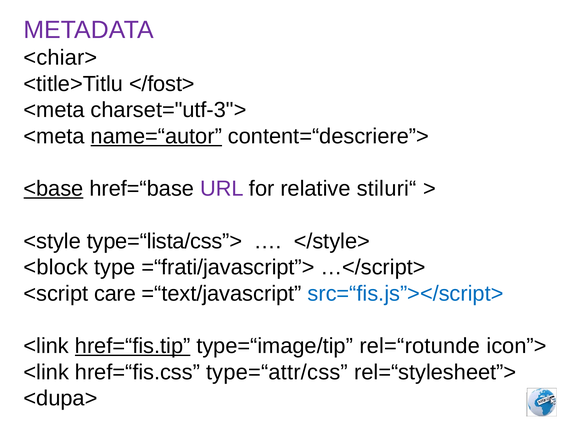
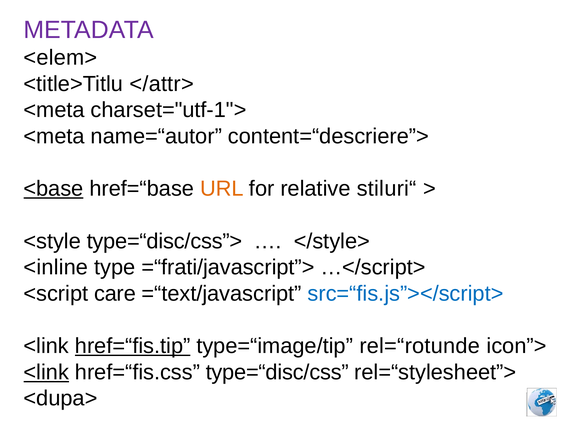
<chiar>: <chiar> -> <elem> (60, 58)
</fost>: </fost> -> </attr> (162, 84)
charset="utf-3">: charset="utf-3"> -> charset="utf-1"> (169, 110)
name=“autor underline: present -> none (156, 136)
URL colour: purple -> orange (222, 189)
type=“lista/css”>: type=“lista/css”> -> type=“disc/css”> (164, 241)
<block: <block -> <inline (56, 267)
<link underline: none -> present (46, 372)
type=“attr/css: type=“attr/css -> type=“disc/css (277, 372)
